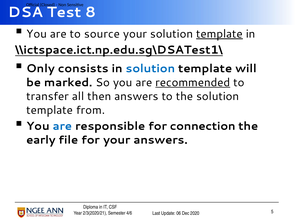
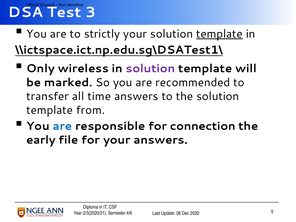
8: 8 -> 3 (91, 12)
source: source -> strictly (102, 34)
consists: consists -> wireless (83, 69)
solution colour: blue -> purple (150, 69)
recommended underline: present -> none (193, 82)
then: then -> time (99, 96)
